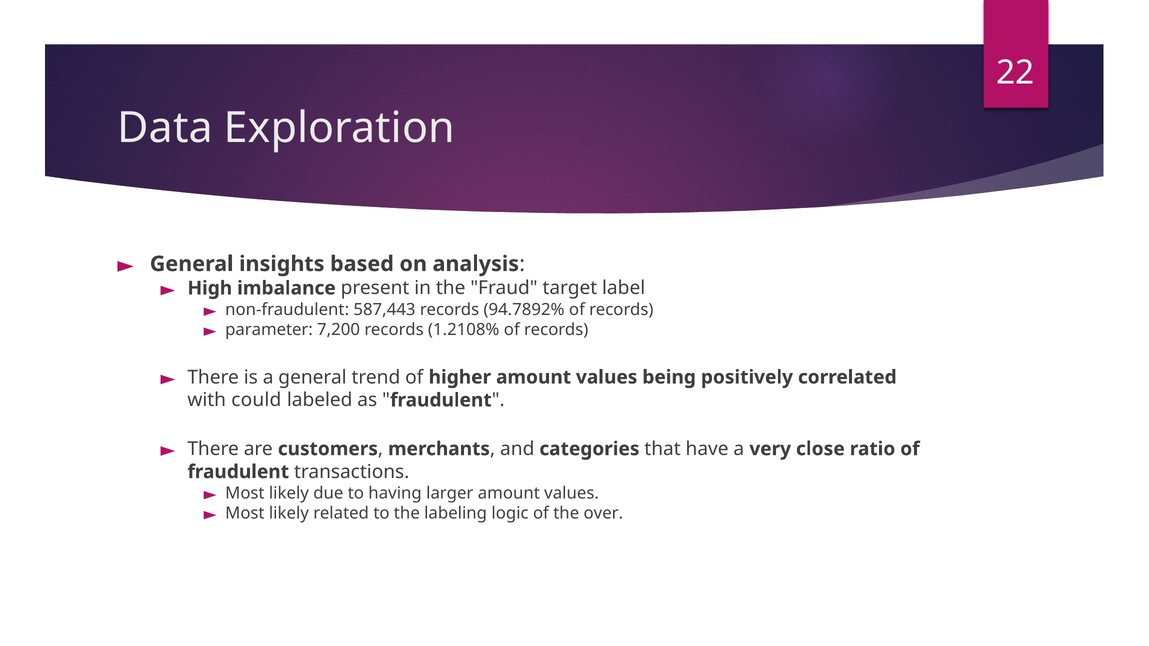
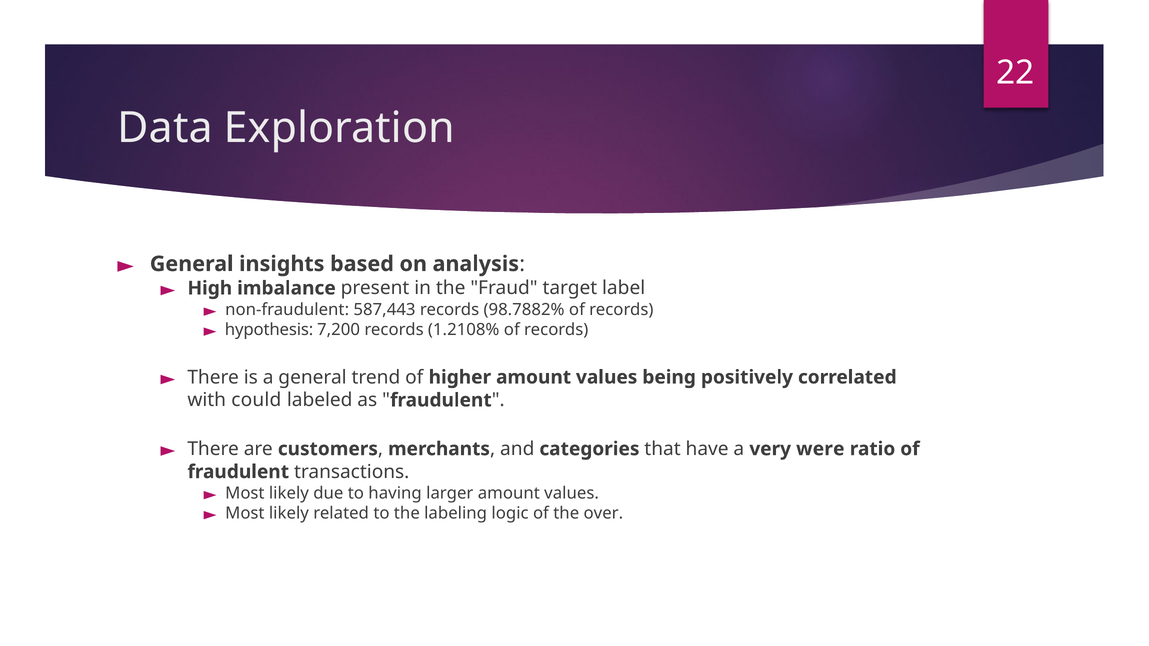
94.7892%: 94.7892% -> 98.7882% (524, 310)
parameter: parameter -> hypothesis (269, 330)
close: close -> were (820, 449)
